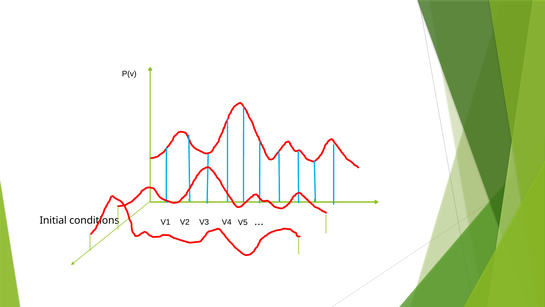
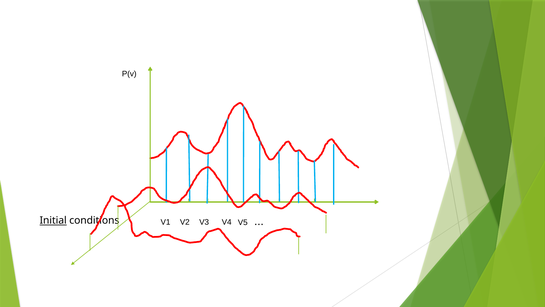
Initial underline: none -> present (53, 220)
